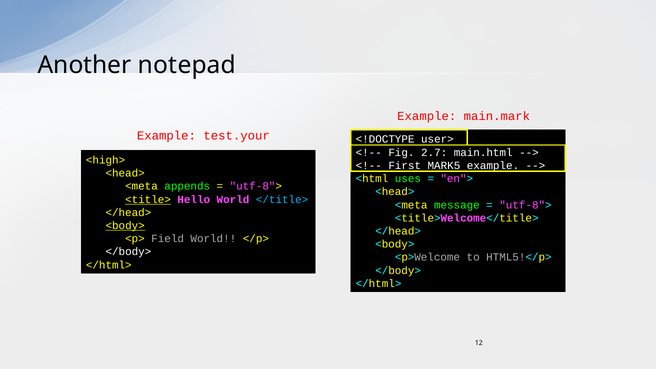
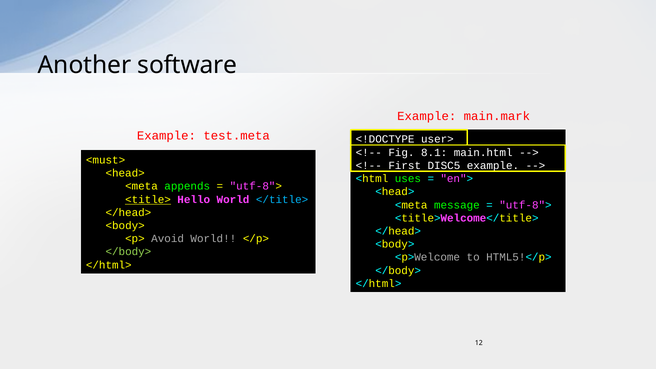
notepad: notepad -> software (187, 65)
test.your: test.your -> test.meta (237, 136)
2.7: 2.7 -> 8.1 (434, 152)
<high>: <high> -> <must> (106, 160)
MARK5: MARK5 -> DISC5 (444, 166)
<body> underline: present -> none (125, 226)
Field: Field -> Avoid (168, 239)
</body> colour: white -> light green (128, 252)
